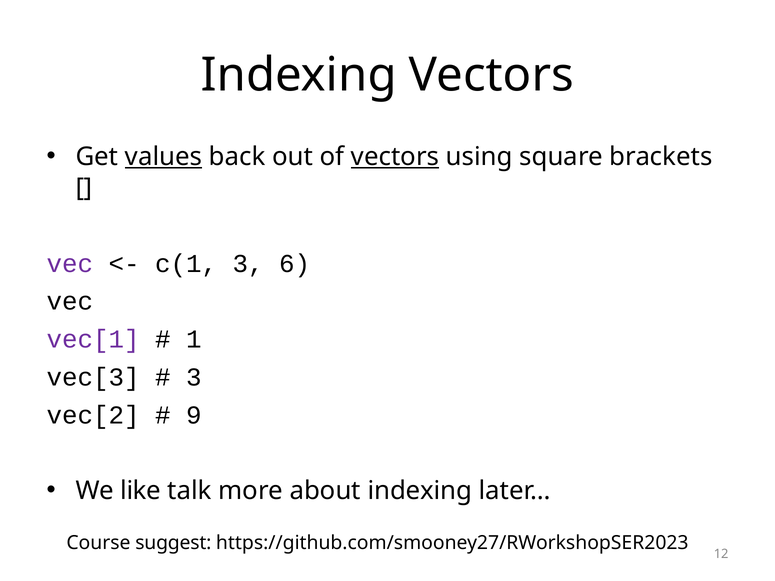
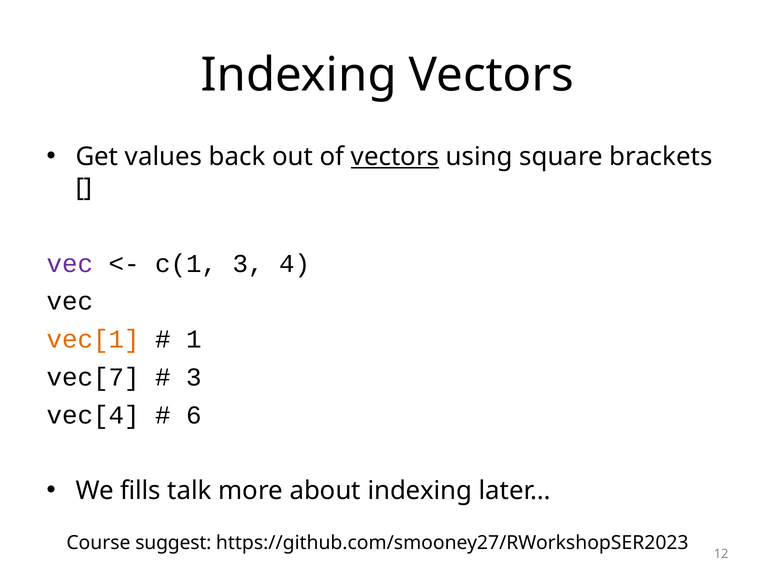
values underline: present -> none (163, 157)
6: 6 -> 4 (295, 264)
vec[1 colour: purple -> orange (93, 339)
vec[3: vec[3 -> vec[7 (93, 377)
vec[2: vec[2 -> vec[4 (93, 415)
9: 9 -> 6 (194, 415)
like: like -> fills (141, 491)
